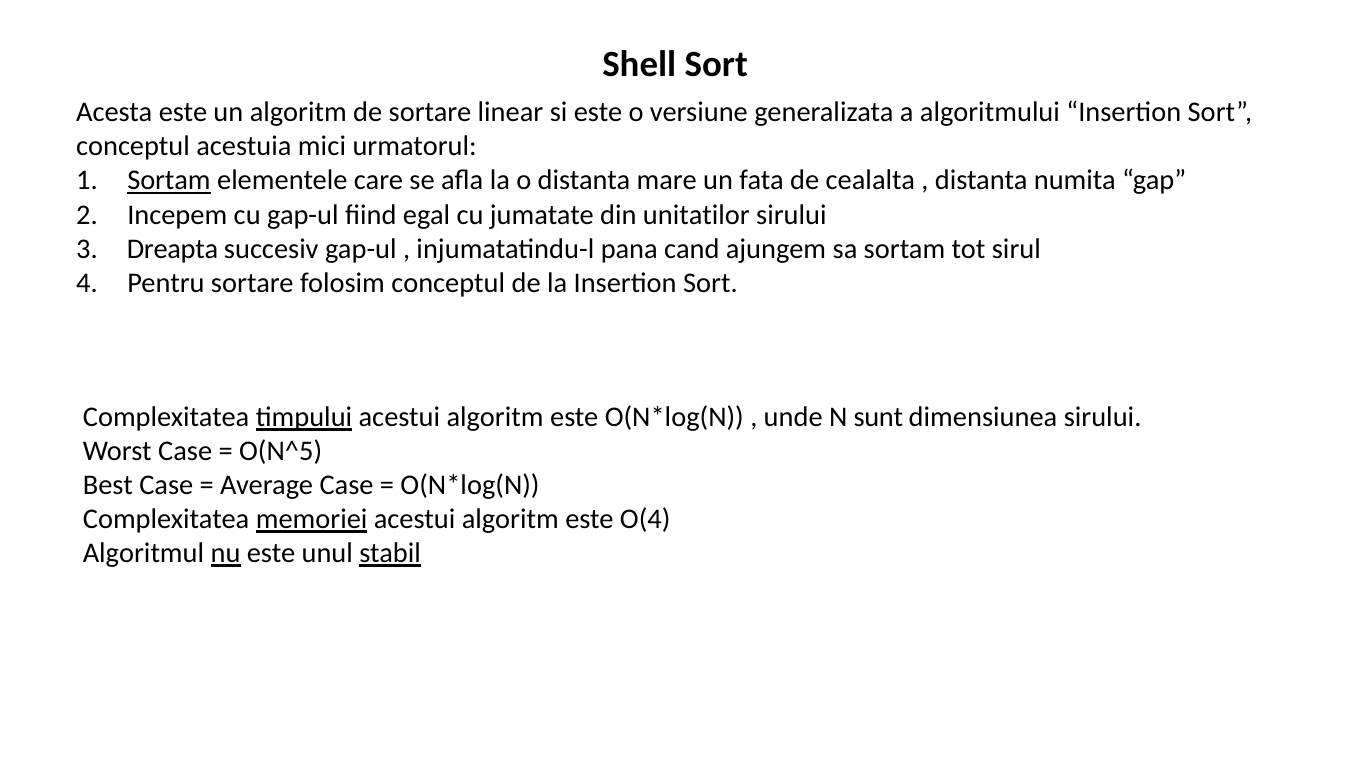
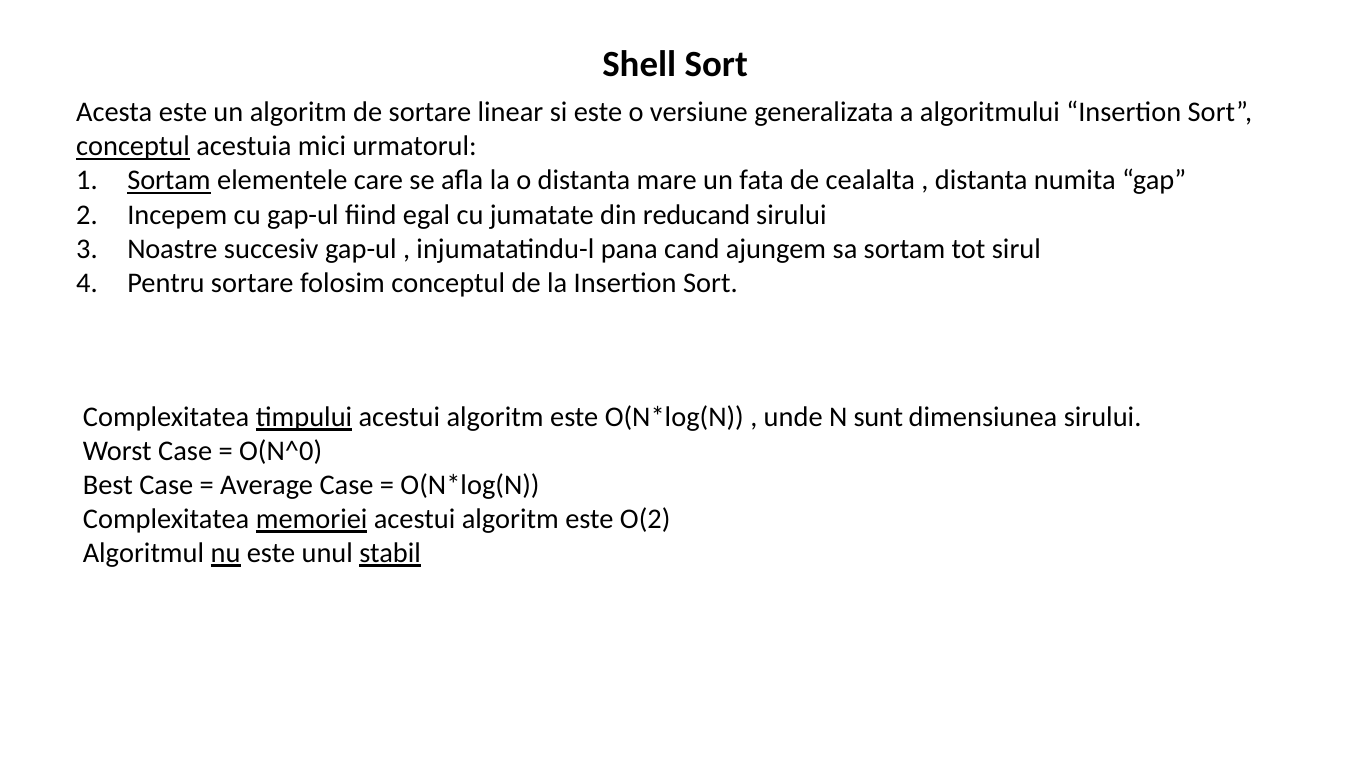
conceptul underline: none -> present (133, 146)
unitatilor: unitatilor -> reducand (697, 215)
Dreapta: Dreapta -> Noastre (172, 249)
O(N^5: O(N^5 -> O(N^0 (281, 451)
O(4: O(4 -> O(2 (645, 519)
